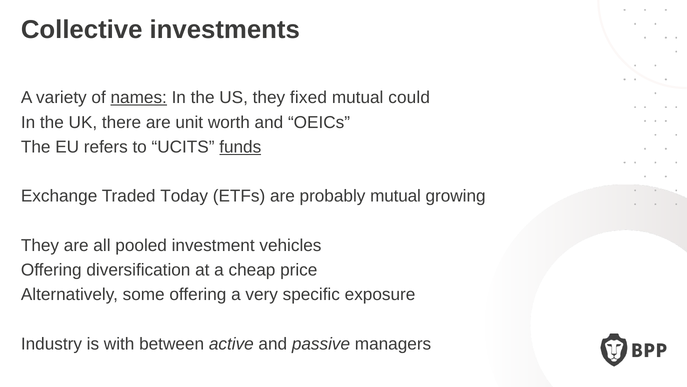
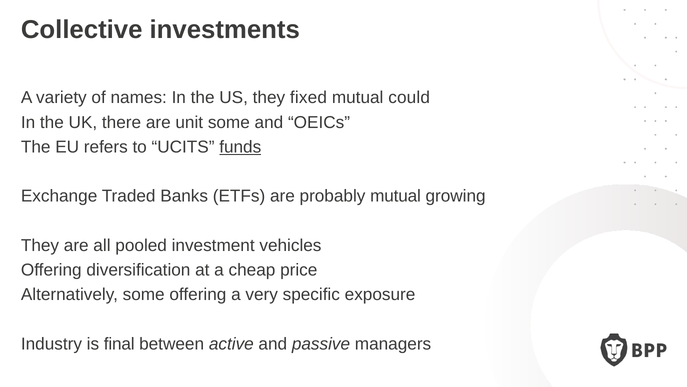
names underline: present -> none (139, 98)
unit worth: worth -> some (229, 122)
Today: Today -> Banks (184, 196)
with: with -> final (119, 343)
